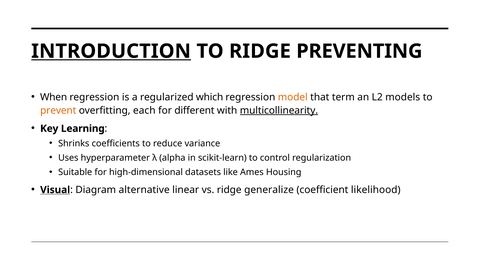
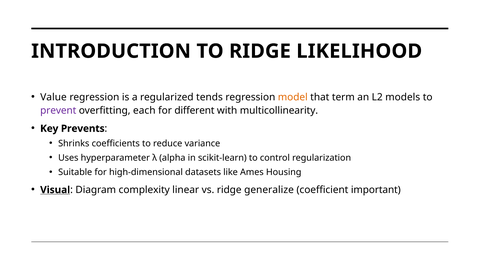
INTRODUCTION underline: present -> none (111, 51)
PREVENTING: PREVENTING -> LIKELIHOOD (359, 51)
When: When -> Value (54, 97)
which: which -> tends (210, 97)
prevent colour: orange -> purple (58, 110)
multicollinearity underline: present -> none (279, 110)
Learning: Learning -> Prevents (83, 129)
alternative: alternative -> complexity (144, 190)
likelihood: likelihood -> important (376, 190)
